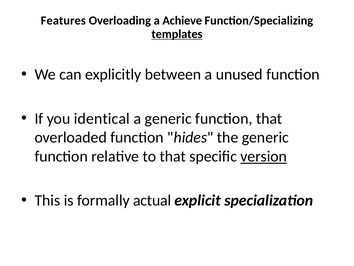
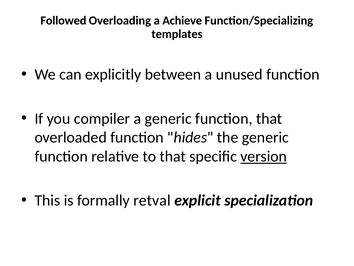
Features: Features -> Followed (63, 21)
templates underline: present -> none (177, 34)
identical: identical -> compiler (102, 118)
actual: actual -> retval (152, 200)
